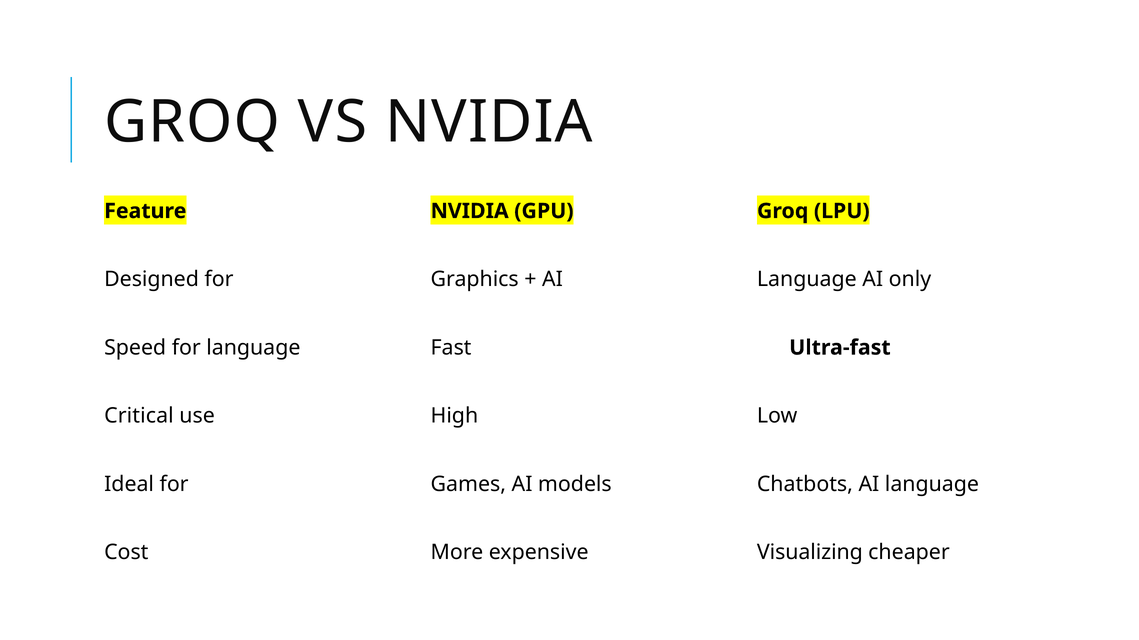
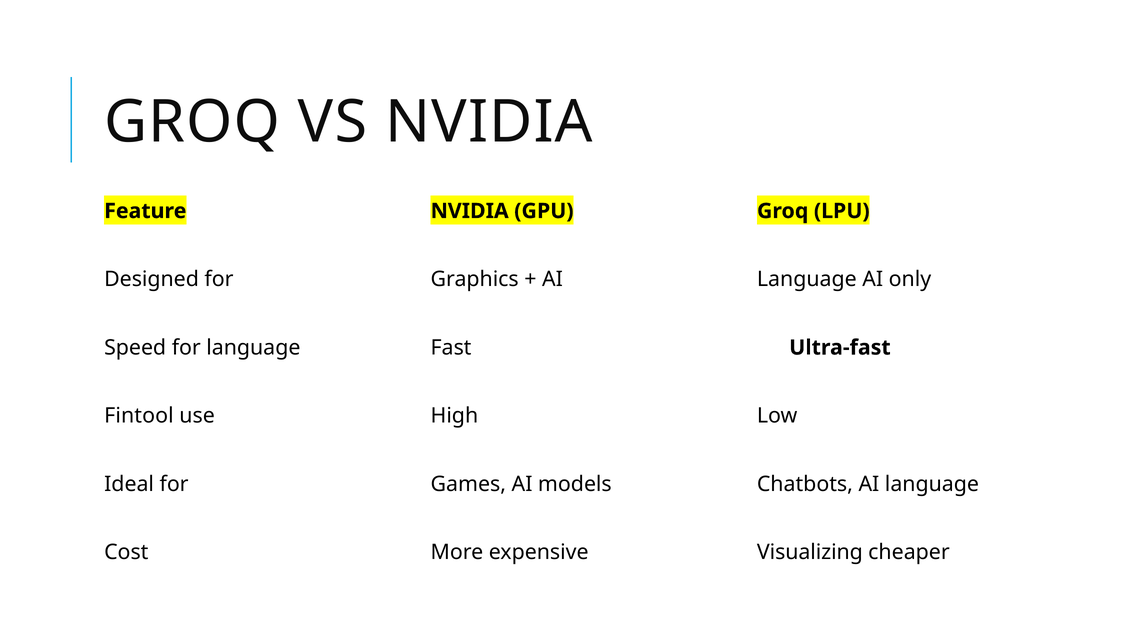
Critical: Critical -> Fintool (139, 416)
